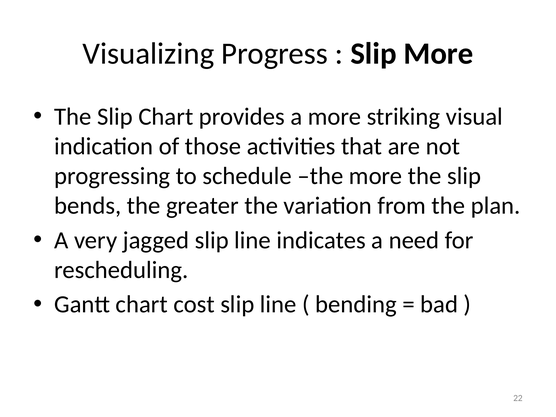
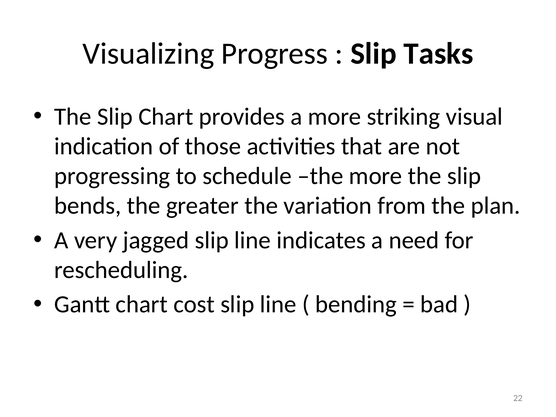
Slip More: More -> Tasks (438, 54)
